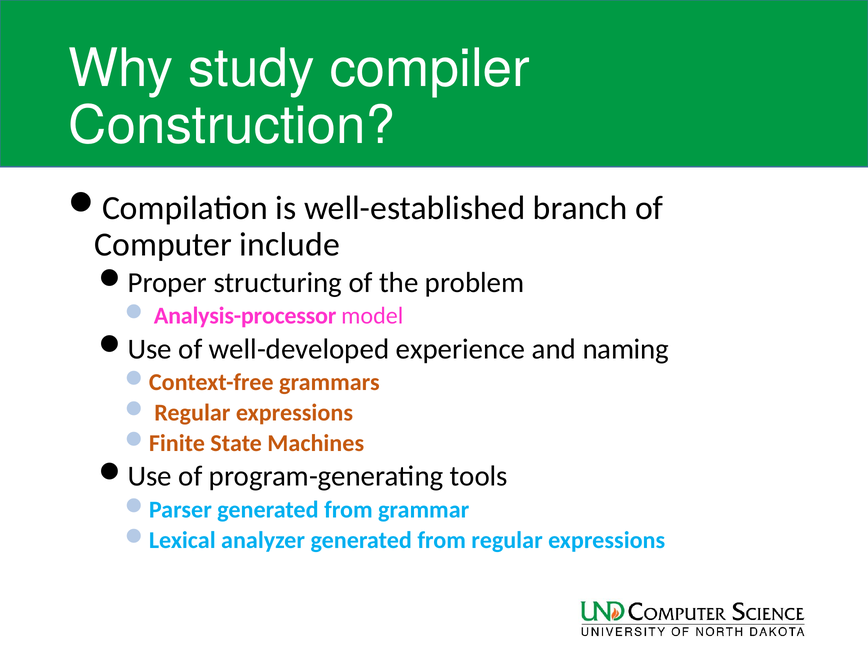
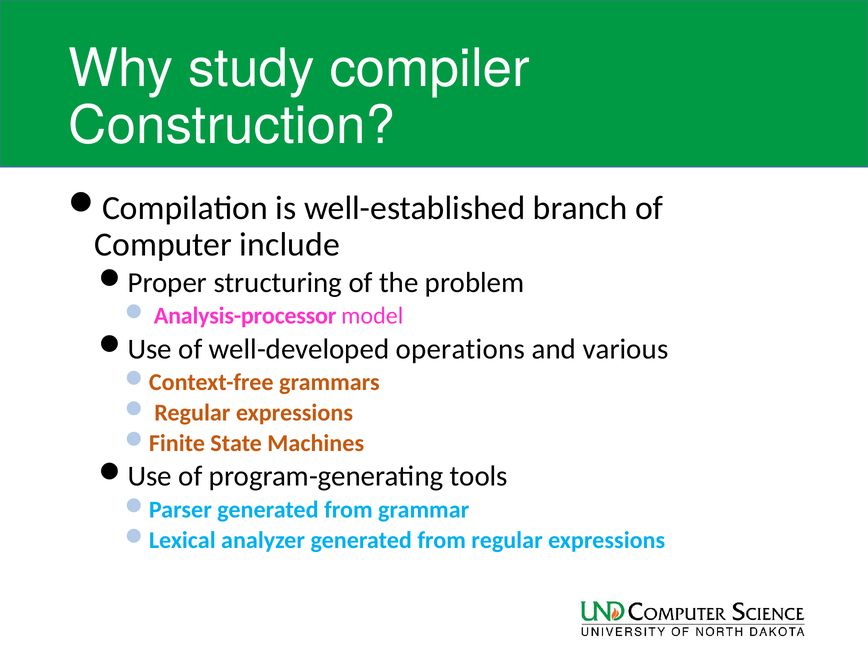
experience: experience -> operations (460, 349)
naming: naming -> various (625, 349)
